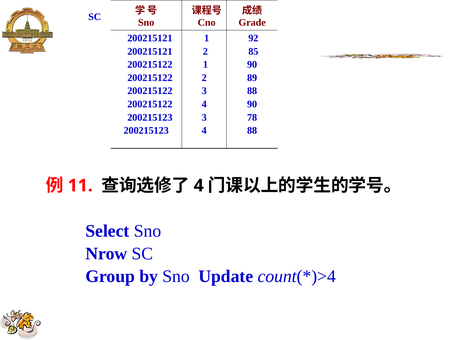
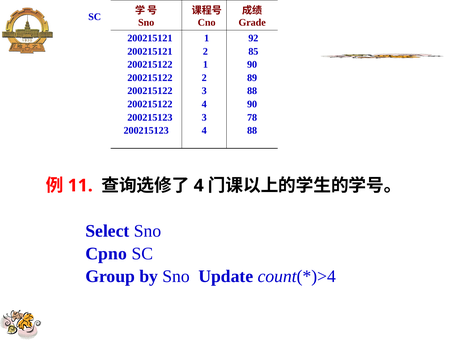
Nrow: Nrow -> Cpno (106, 253)
